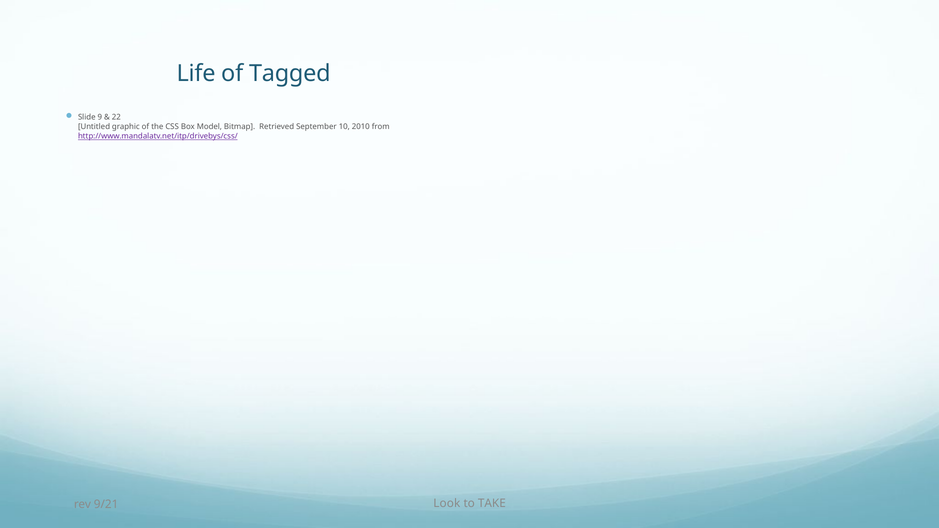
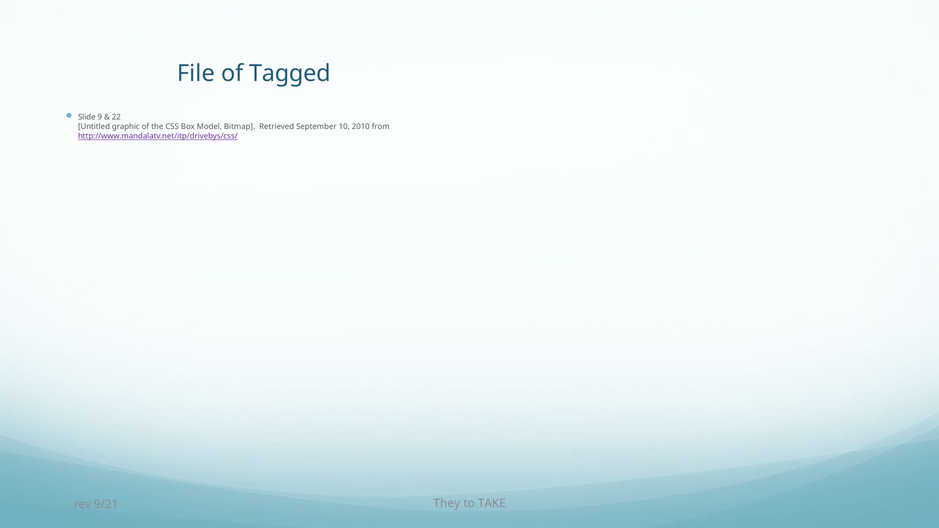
Life: Life -> File (196, 74)
Look: Look -> They (447, 503)
